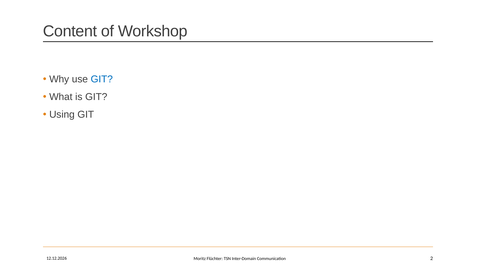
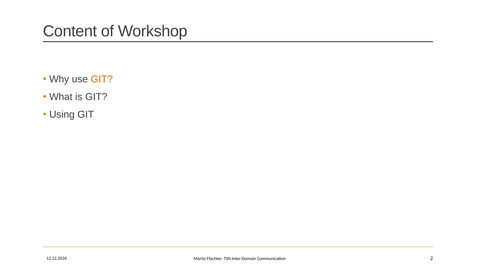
GIT colour: blue -> orange (102, 79)
